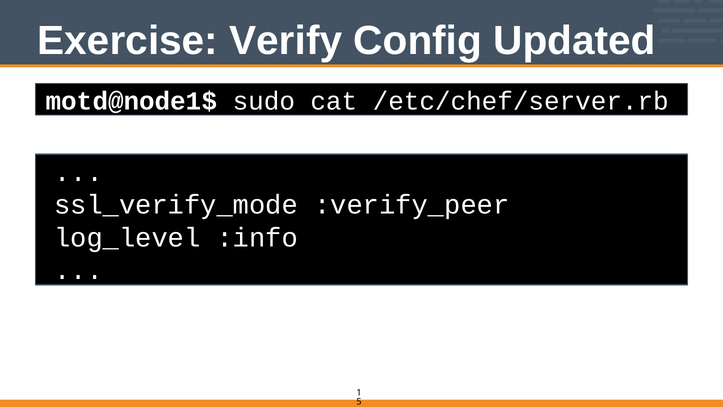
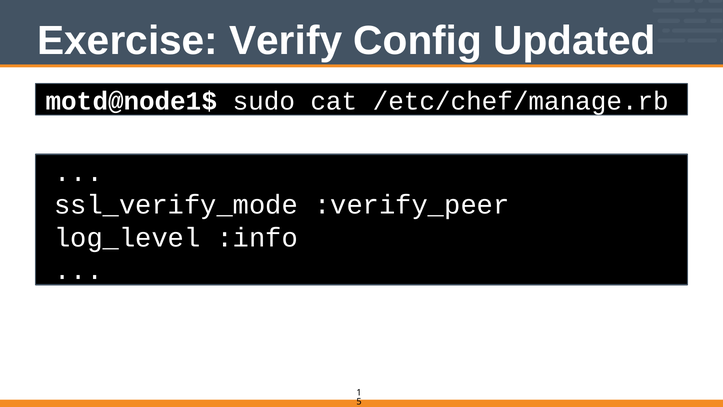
/etc/chef/server.rb: /etc/chef/server.rb -> /etc/chef/manage.rb (521, 101)
